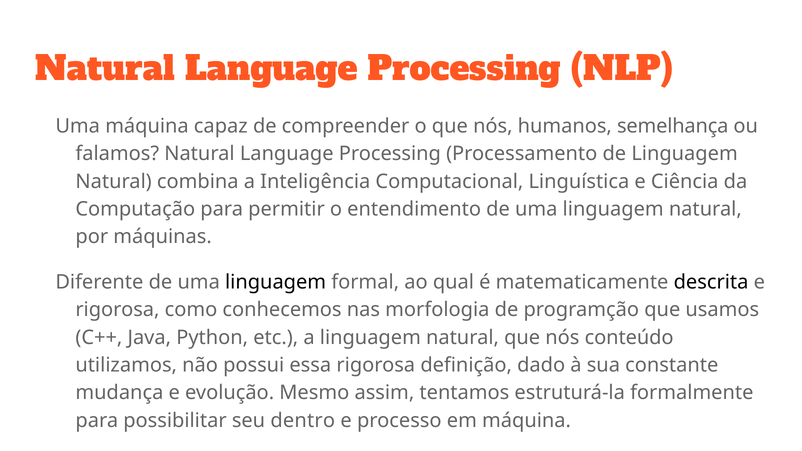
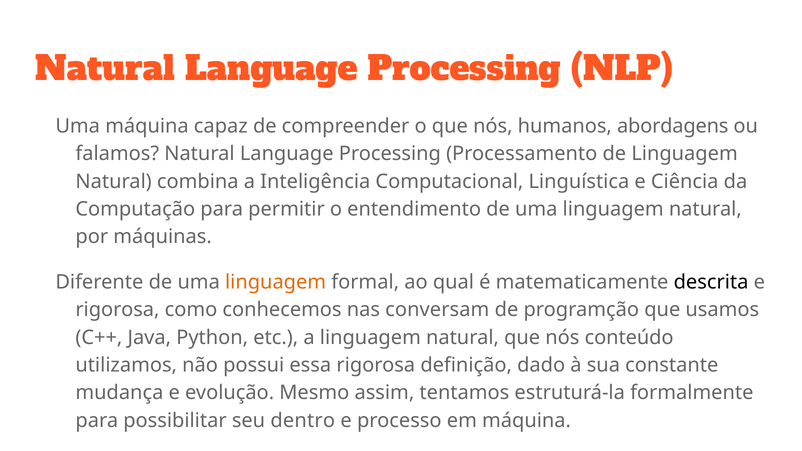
semelhança: semelhança -> abordagens (673, 126)
linguagem colour: black -> orange (276, 282)
morfologia: morfologia -> conversam (437, 310)
